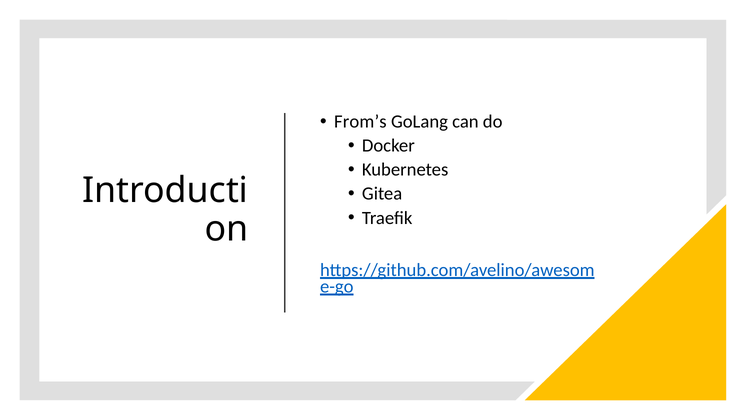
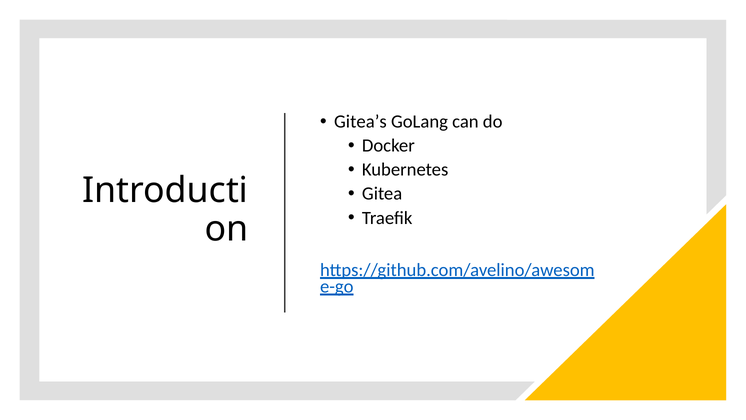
From’s: From’s -> Gitea’s (360, 122)
